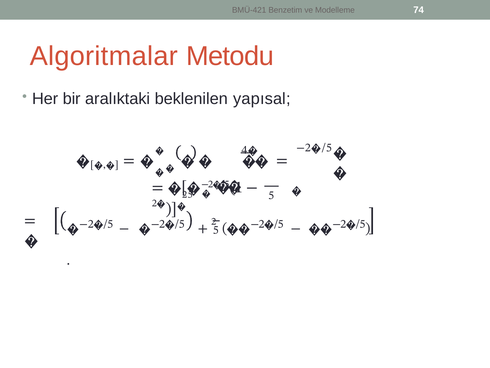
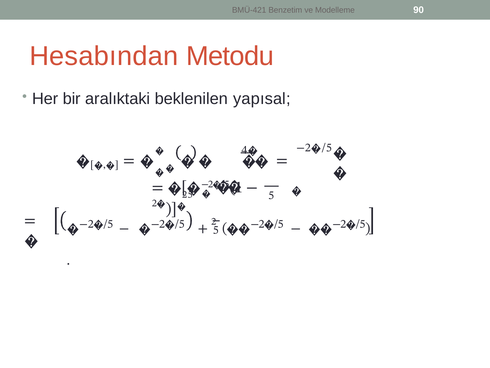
74: 74 -> 90 (419, 10)
Algoritmalar: Algoritmalar -> Hesabından (104, 56)
